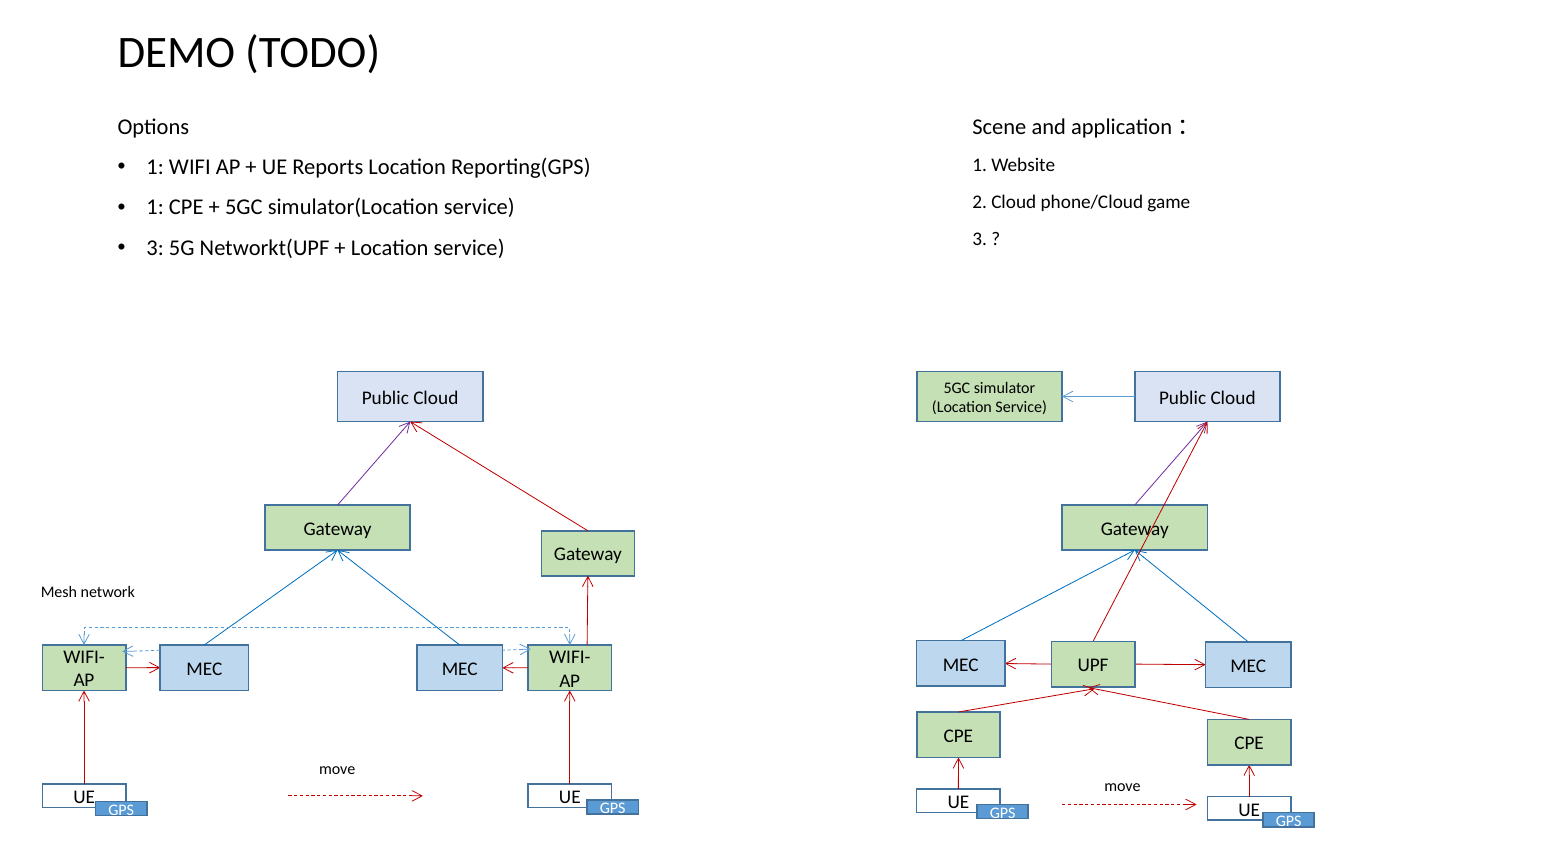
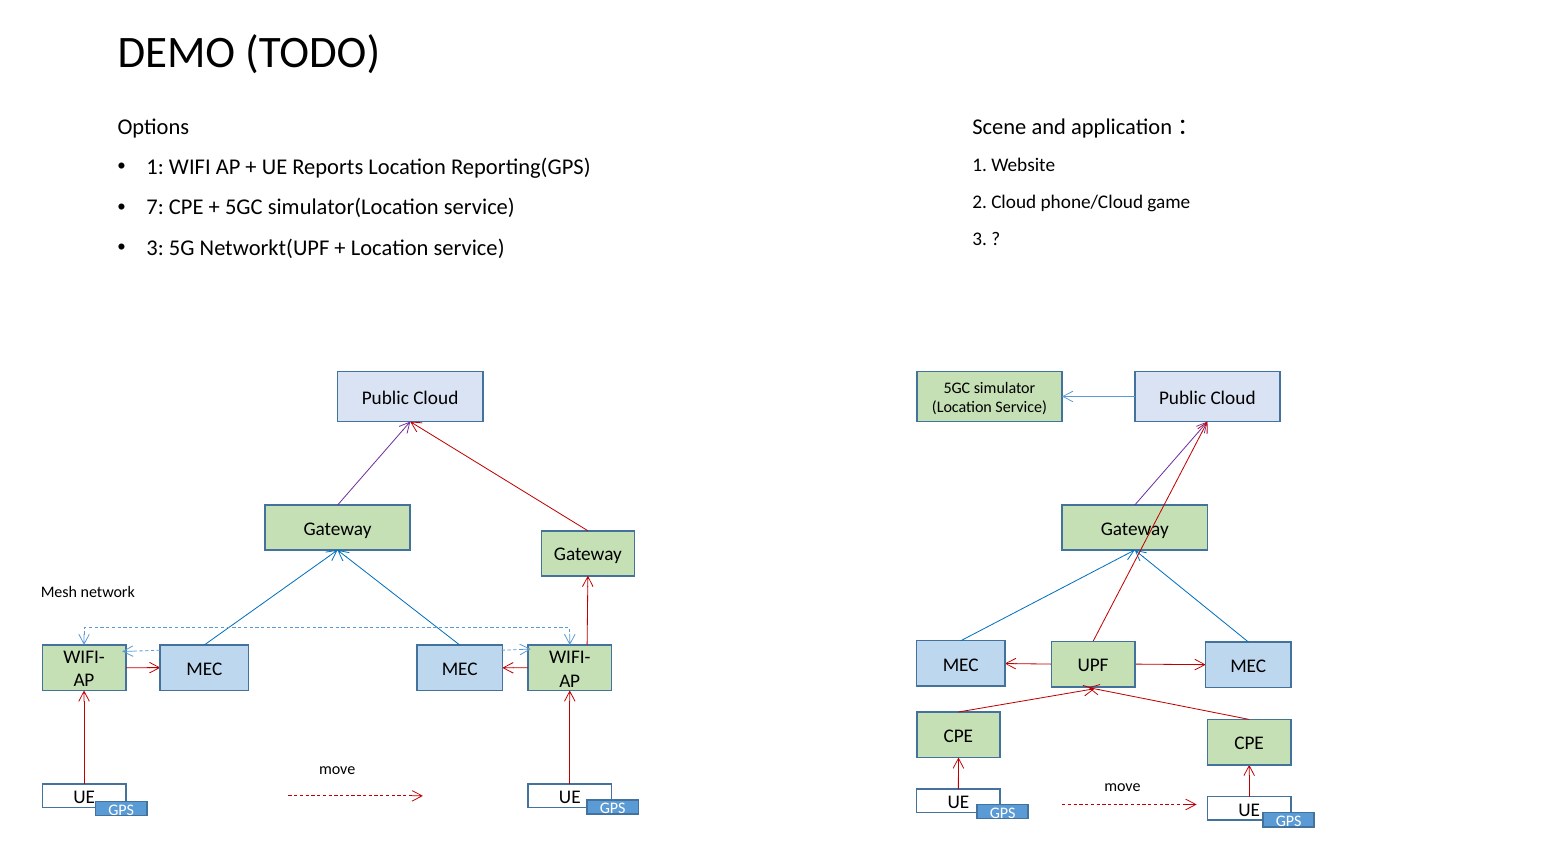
1: 1 -> 7 (155, 207)
